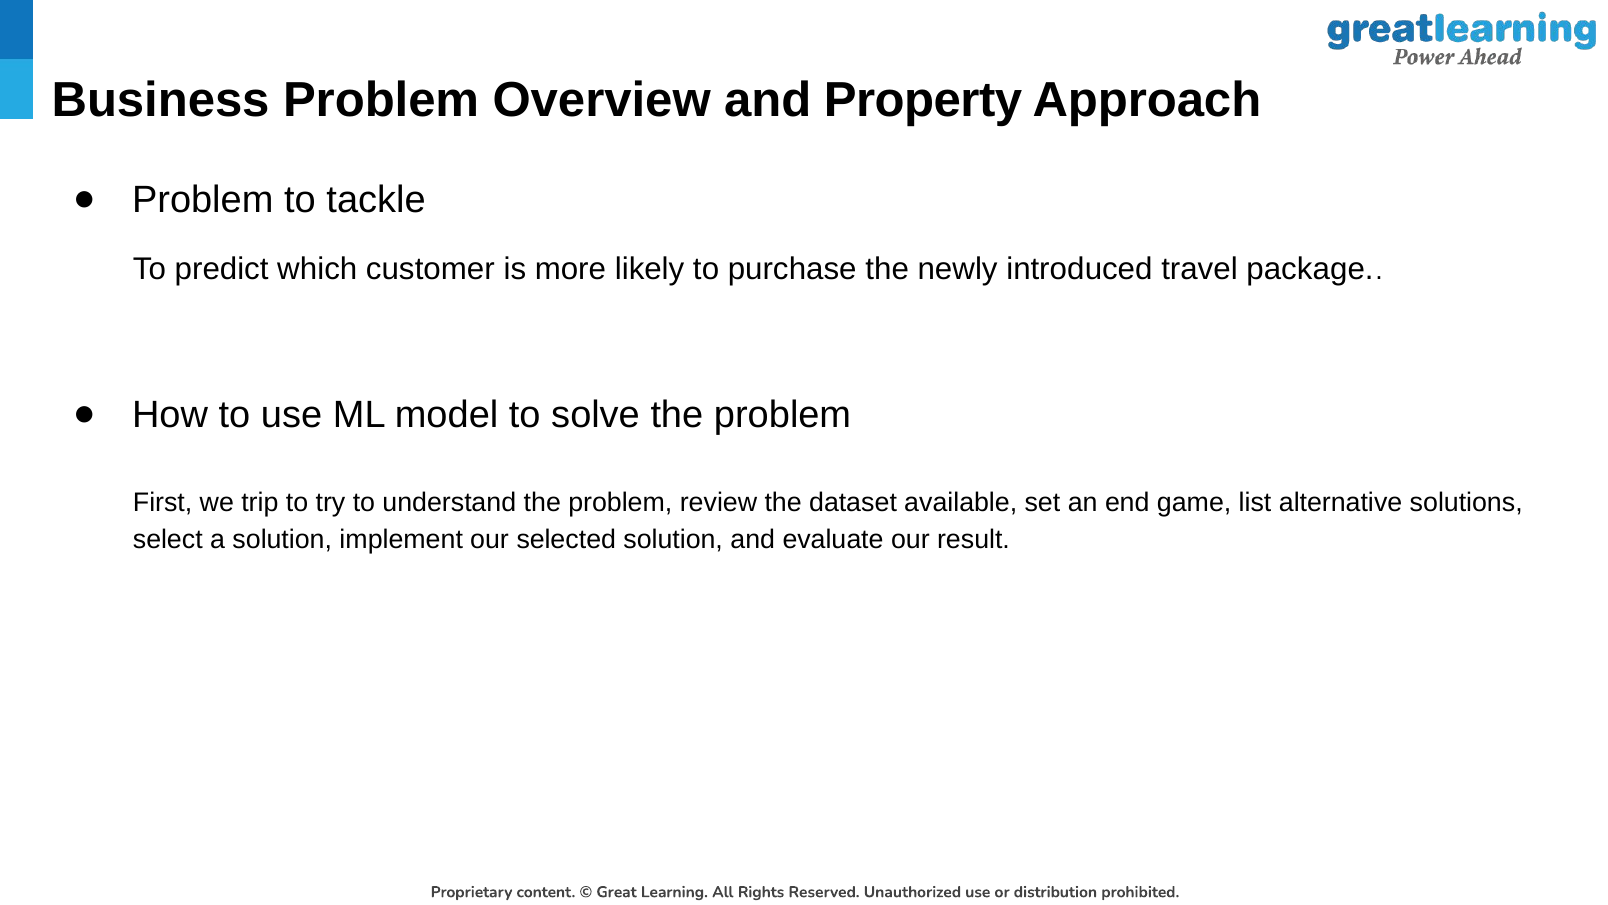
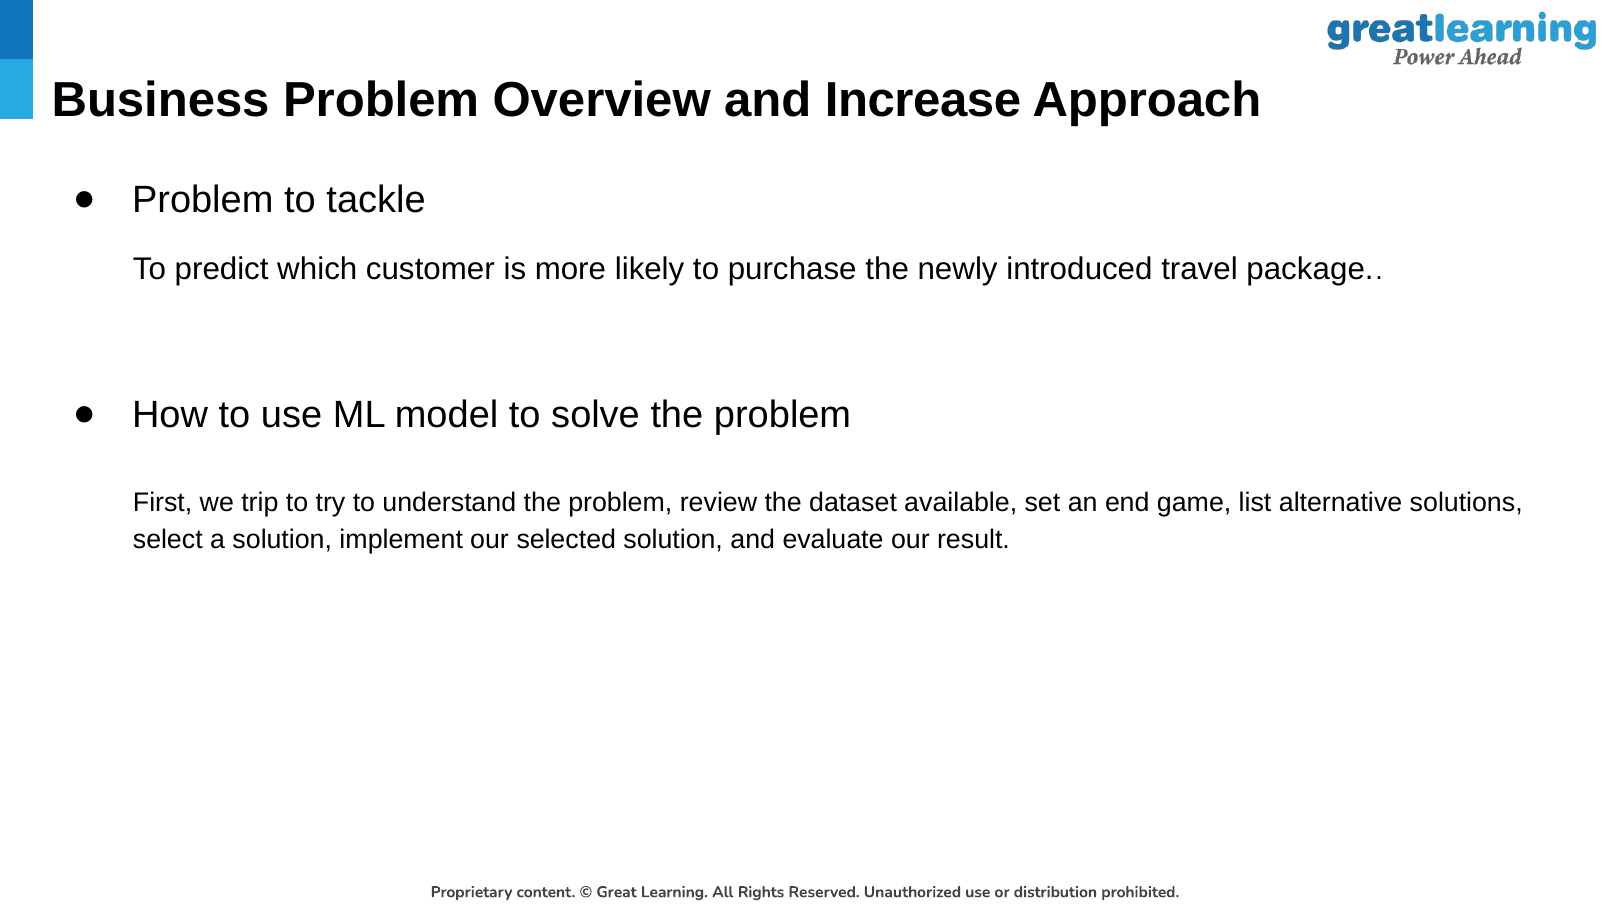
Property: Property -> Increase (923, 100)
